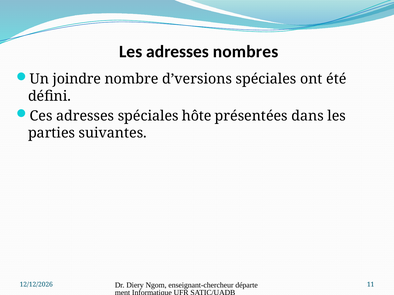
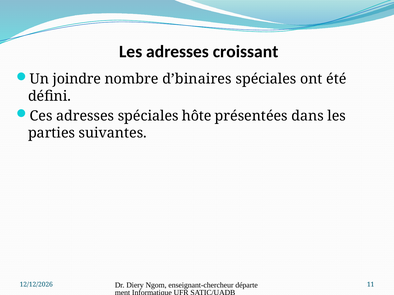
nombres: nombres -> croissant (246, 52)
d’versions: d’versions -> d’binaires (197, 79)
